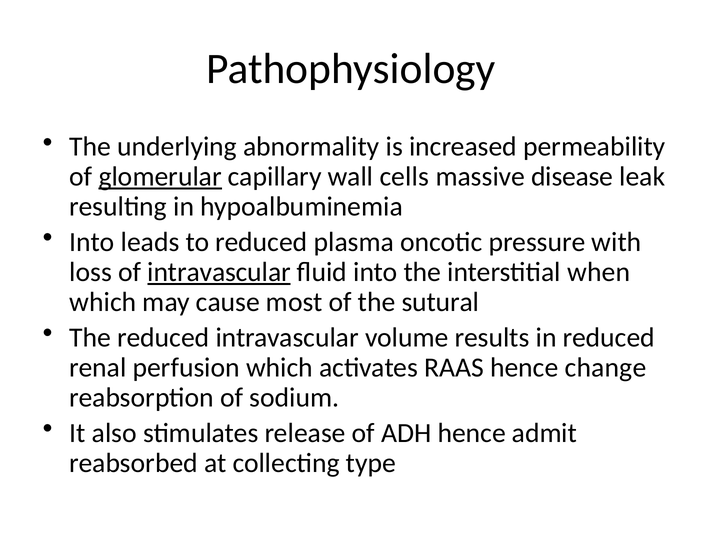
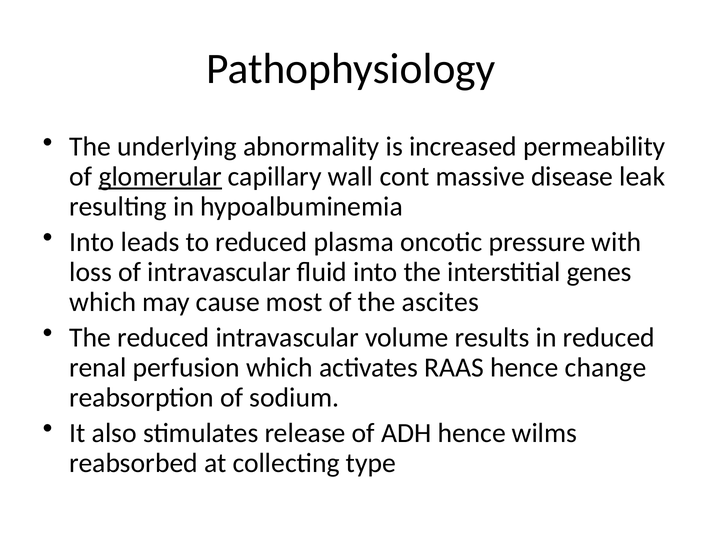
cells: cells -> cont (404, 177)
intravascular underline: present -> none (219, 272)
when: when -> genes (599, 272)
sutural: sutural -> ascites (440, 302)
admit: admit -> wilms (544, 433)
